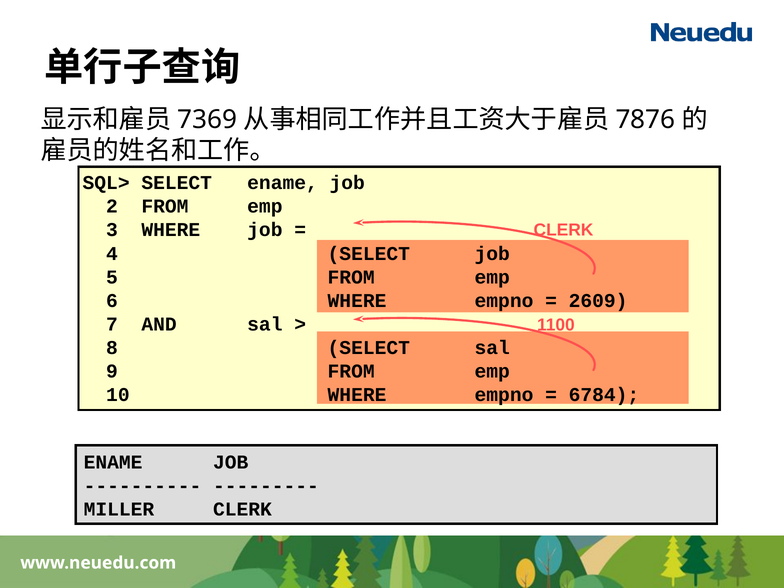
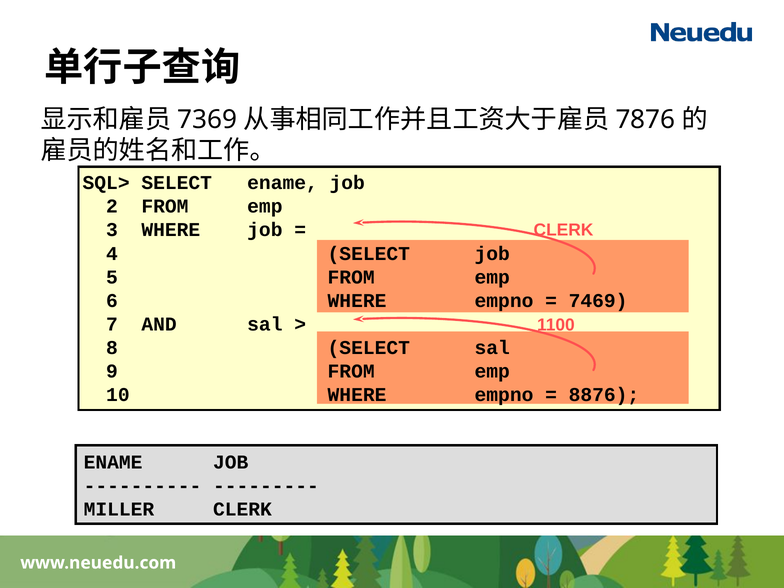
2609: 2609 -> 7469 (598, 301)
6784: 6784 -> 8876 (604, 395)
